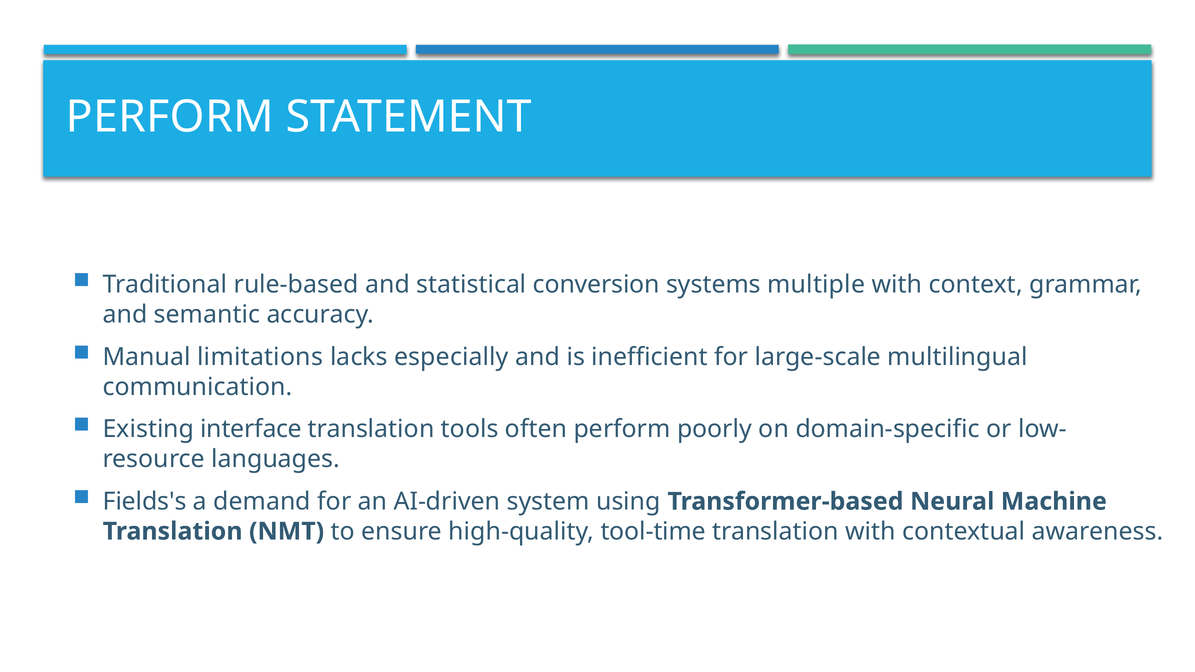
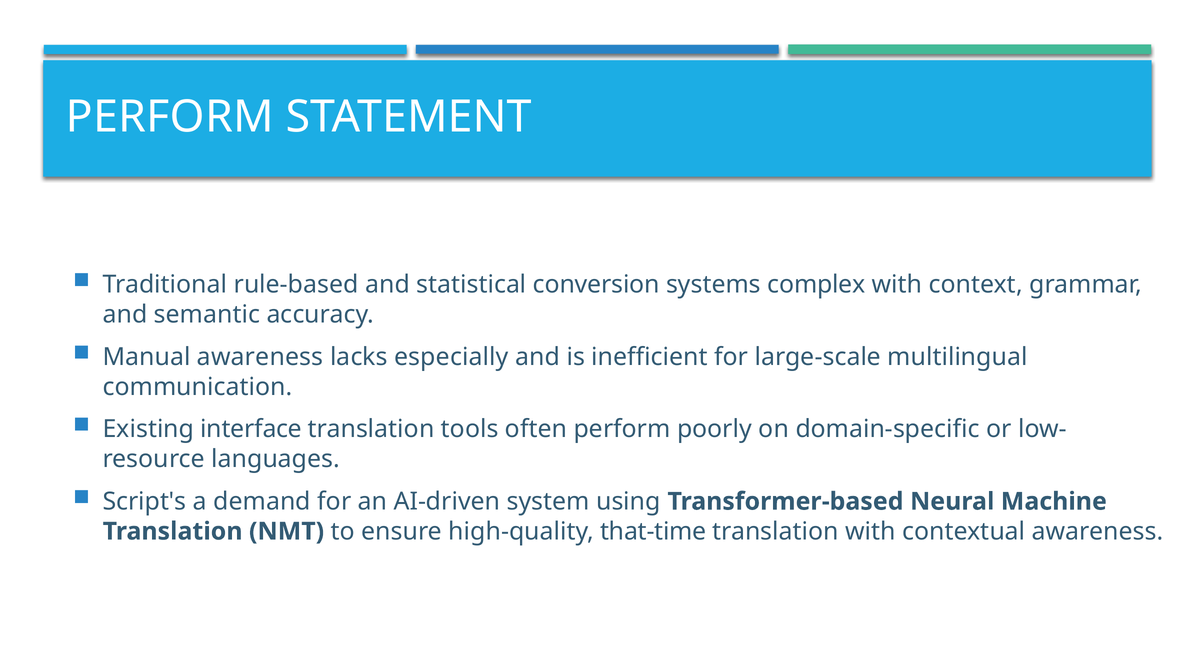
multiple: multiple -> complex (816, 285)
Manual limitations: limitations -> awareness (260, 357)
Fields's: Fields's -> Script's (145, 502)
tool-time: tool-time -> that-time (653, 532)
